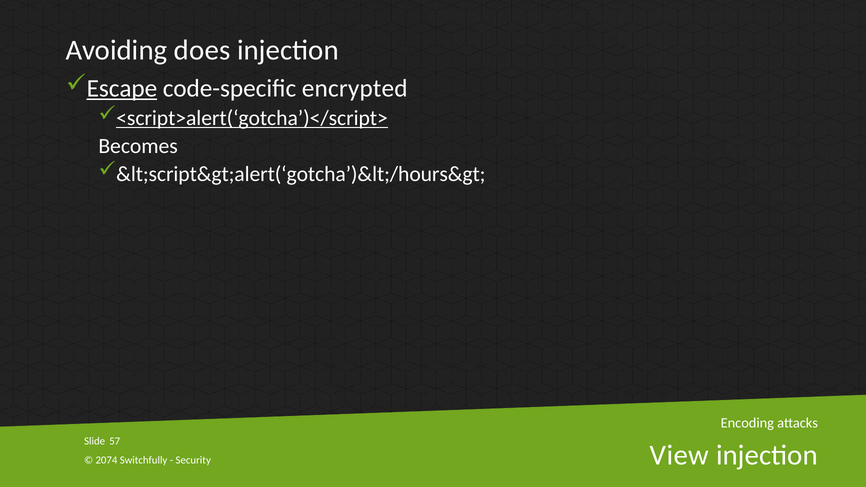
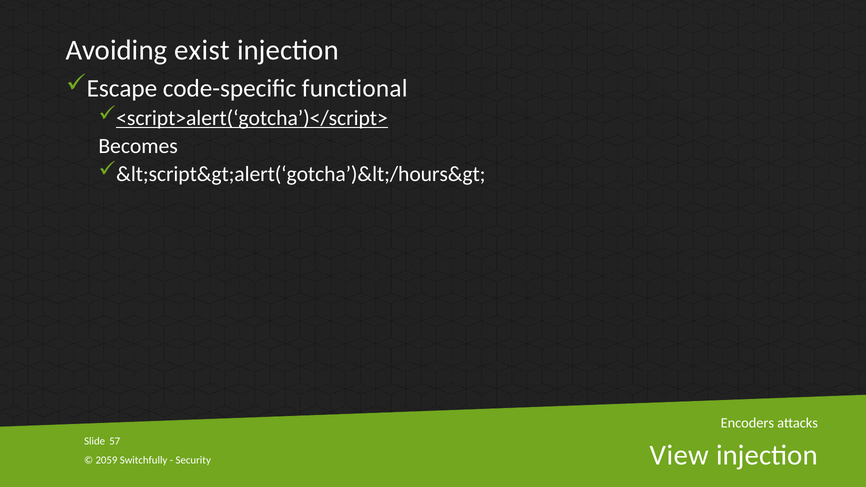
does: does -> exist (202, 50)
Escape underline: present -> none (122, 88)
encrypted: encrypted -> functional (355, 88)
Encoding: Encoding -> Encoders (747, 423)
2074: 2074 -> 2059 (106, 460)
